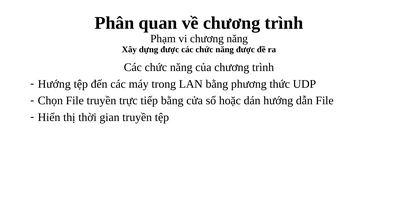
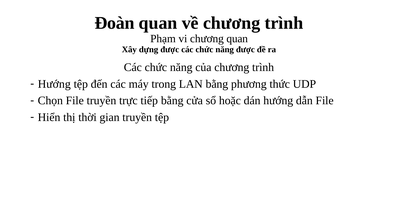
Phân: Phân -> Đoàn (115, 23)
chương năng: năng -> quan (237, 39)
